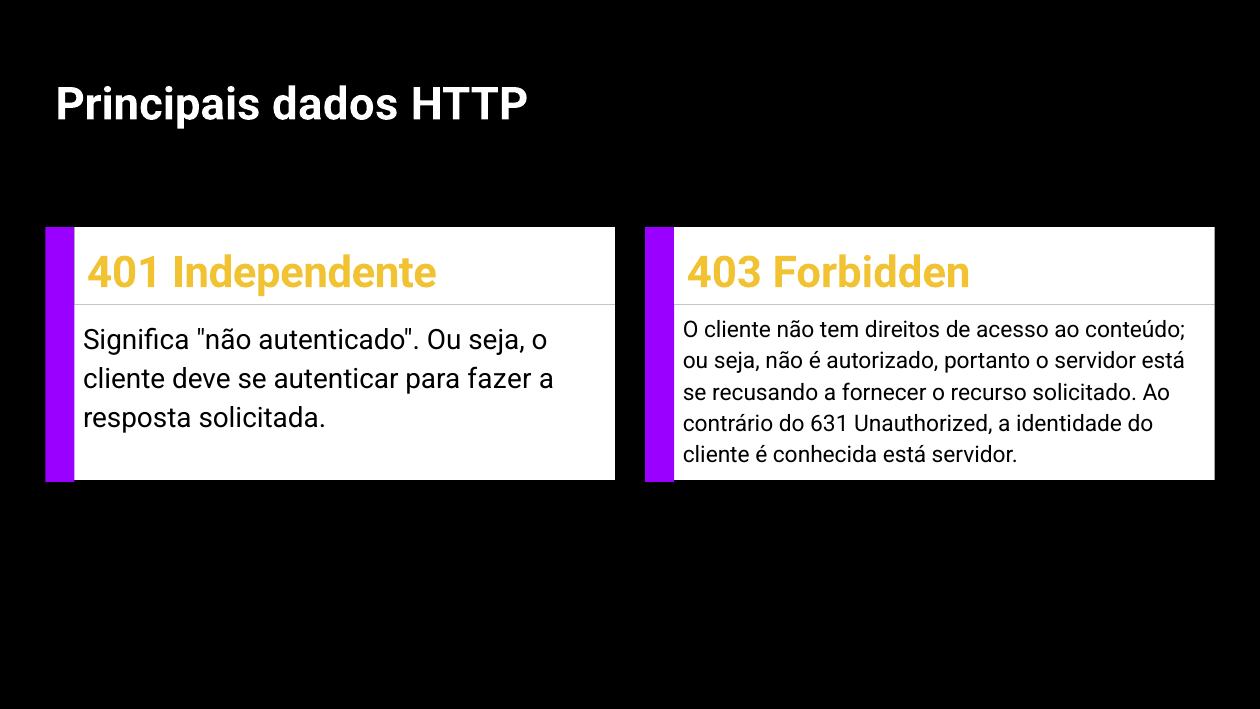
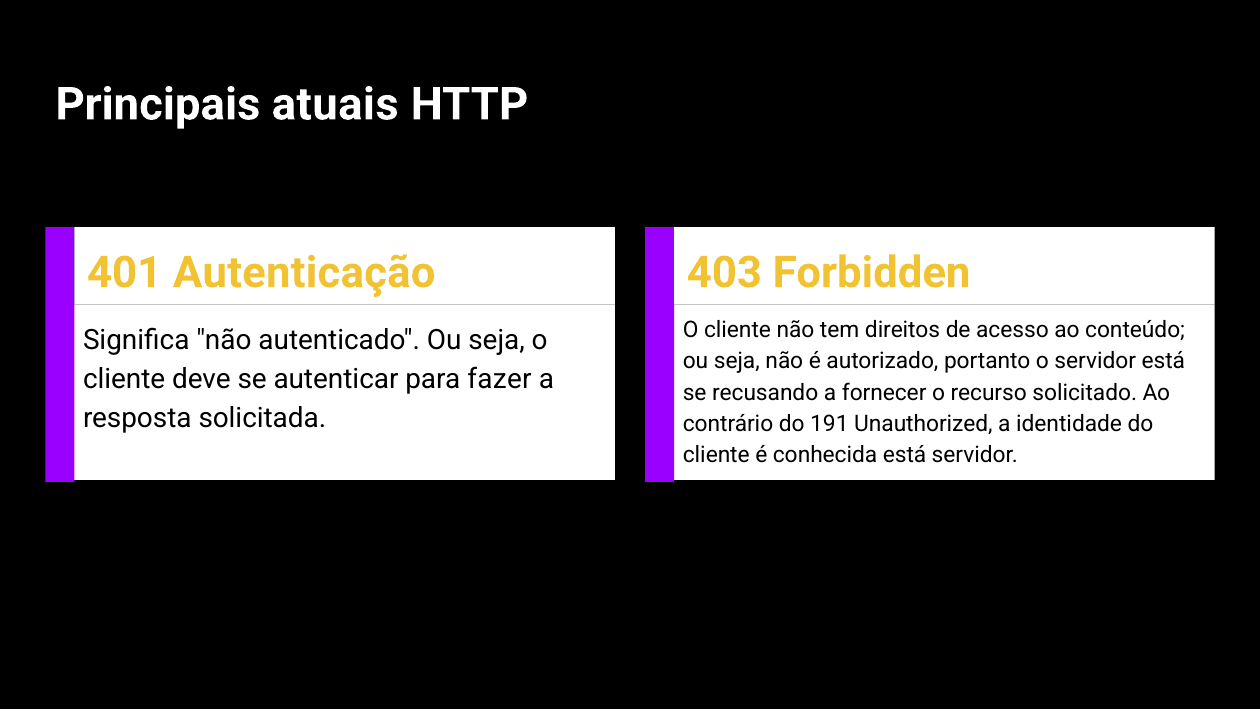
dados: dados -> atuais (335, 104)
Independente: Independente -> Autenticação (304, 273)
631: 631 -> 191 (829, 424)
